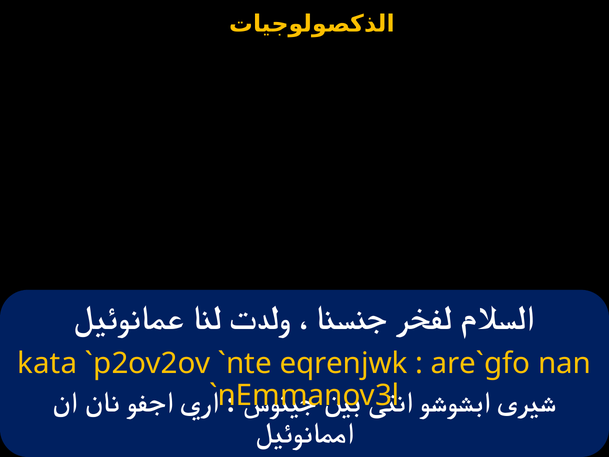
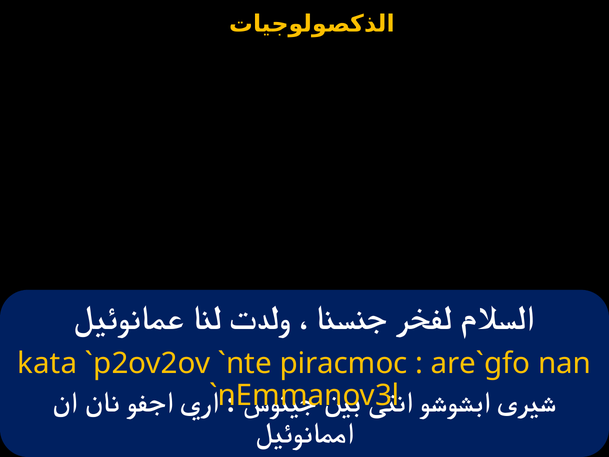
eqrenjwk: eqrenjwk -> piracmoc (344, 363)
